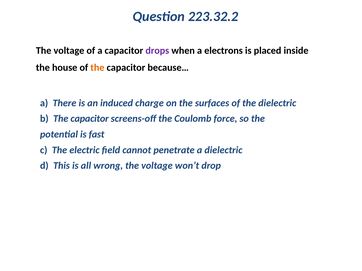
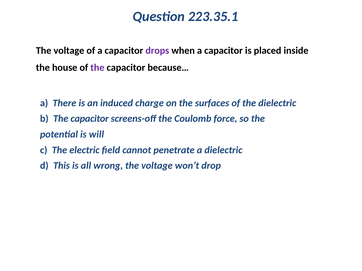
223.32.2: 223.32.2 -> 223.35.1 (213, 16)
when a electrons: electrons -> capacitor (224, 51)
the colour: orange -> purple (97, 68)
fast: fast -> will (96, 135)
